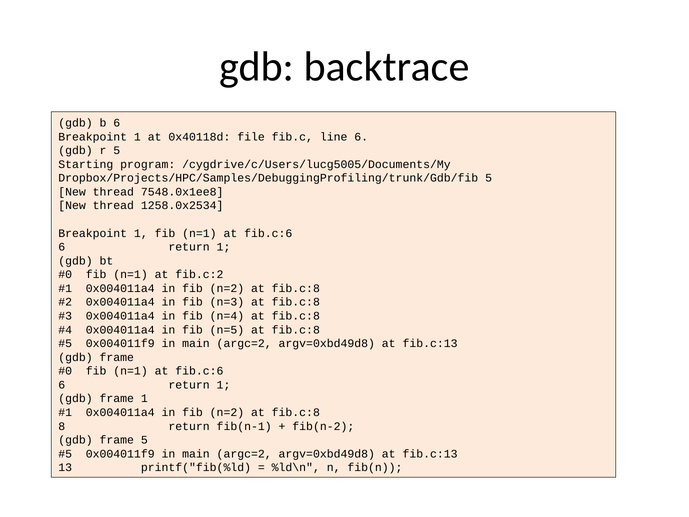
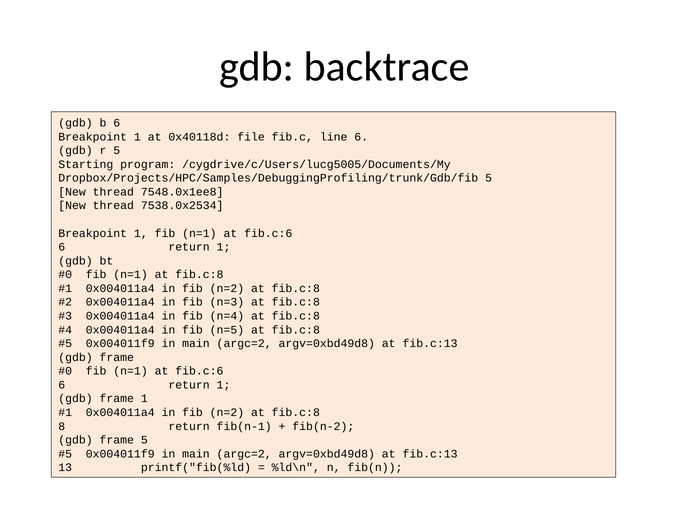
1258.0x2534: 1258.0x2534 -> 7538.0x2534 (182, 206)
n=1 at fib.c:2: fib.c:2 -> fib.c:8 (199, 274)
